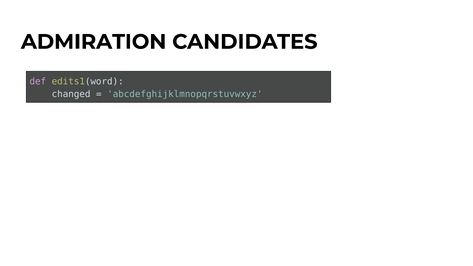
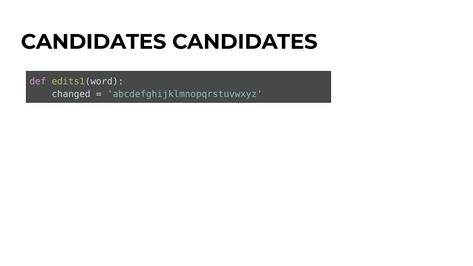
ADMIRATION: ADMIRATION -> CANDIDATES (94, 42)
